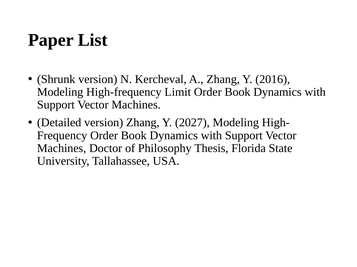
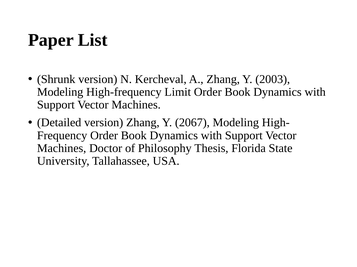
2016: 2016 -> 2003 (273, 79)
2027: 2027 -> 2067 (192, 123)
